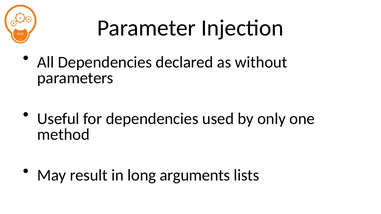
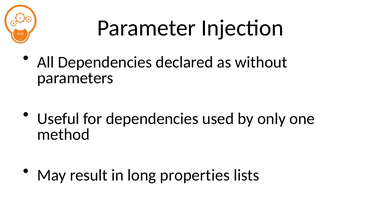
arguments: arguments -> properties (195, 175)
